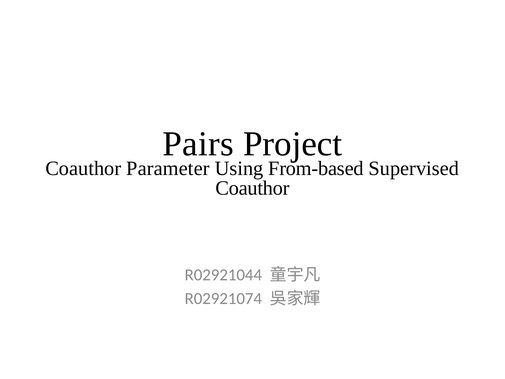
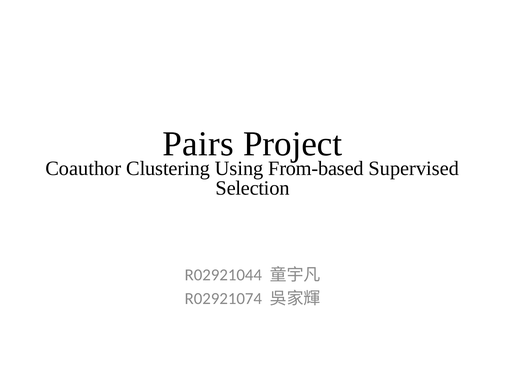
Parameter: Parameter -> Clustering (168, 168)
Coauthor: Coauthor -> Selection (253, 188)
